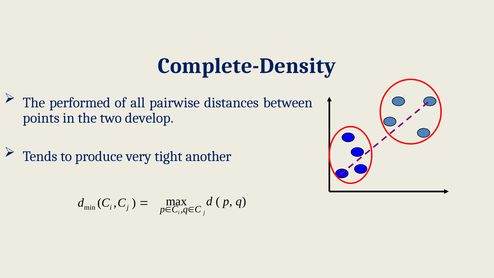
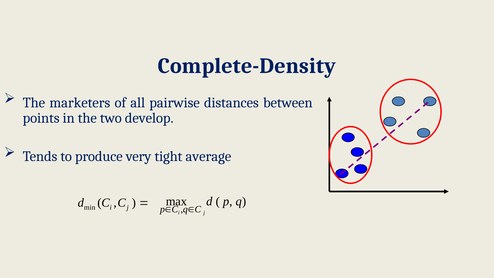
performed: performed -> marketers (80, 103)
another: another -> average (208, 156)
